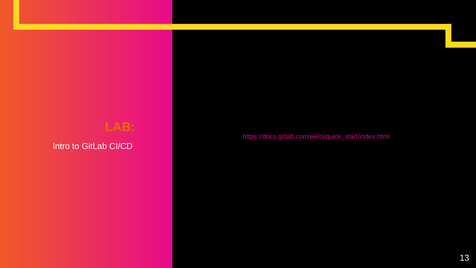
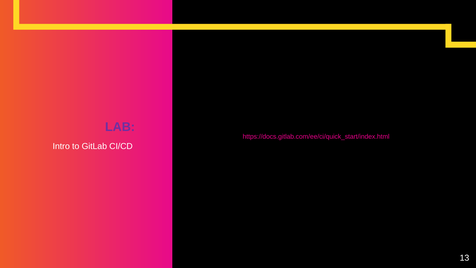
LAB colour: orange -> purple (120, 127)
